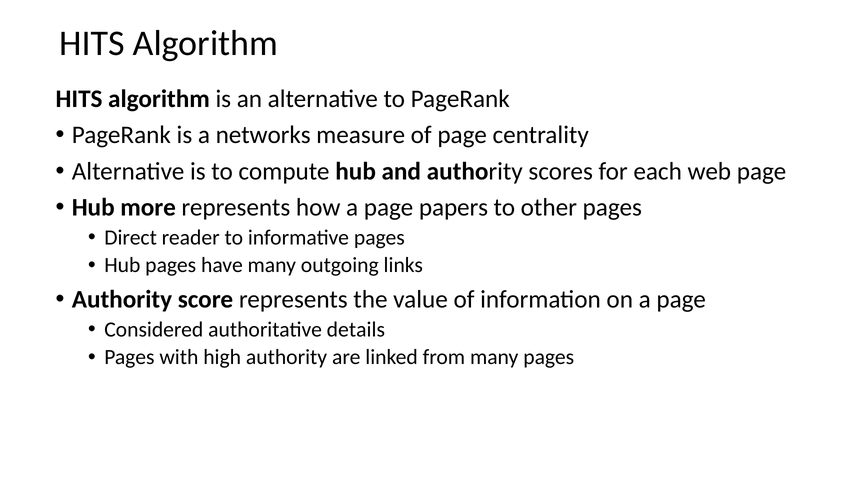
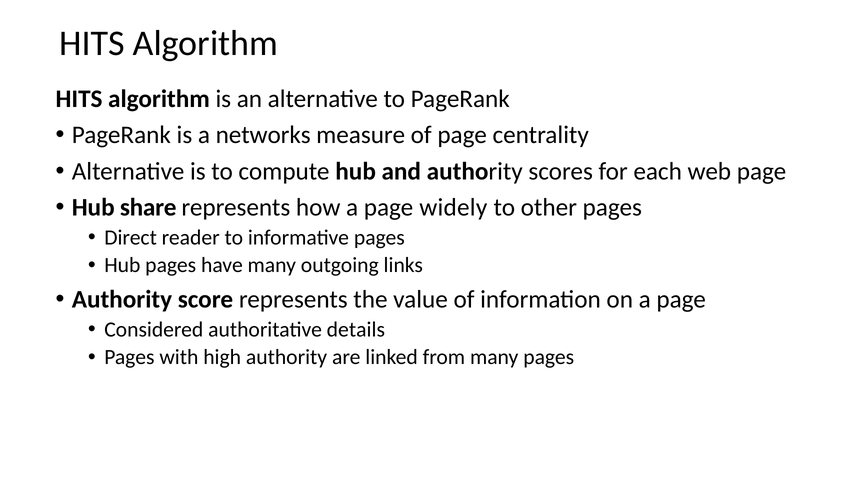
more: more -> share (148, 207)
papers: papers -> widely (453, 207)
